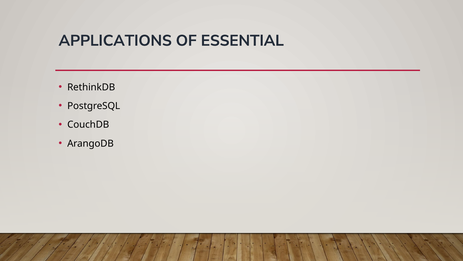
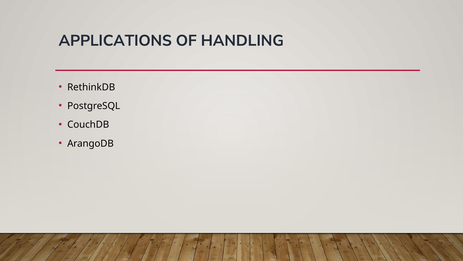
ESSENTIAL: ESSENTIAL -> HANDLING (242, 41)
